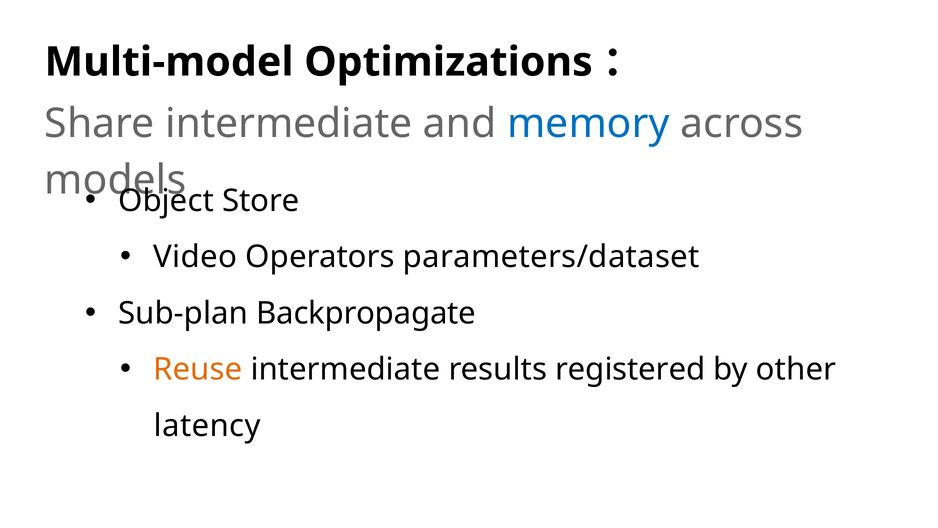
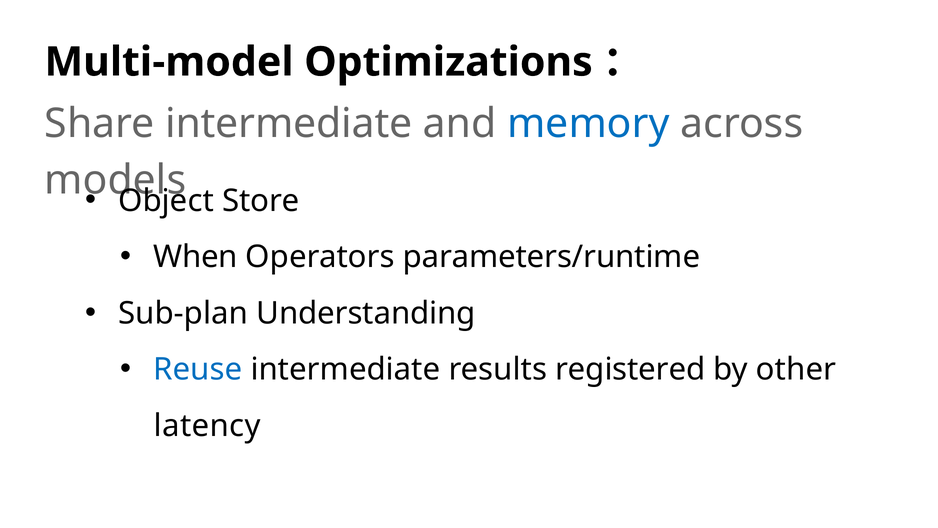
Video: Video -> When (196, 257)
parameters/dataset: parameters/dataset -> parameters/runtime (551, 257)
Backpropagate: Backpropagate -> Understanding (366, 313)
Reuse colour: orange -> blue (198, 369)
